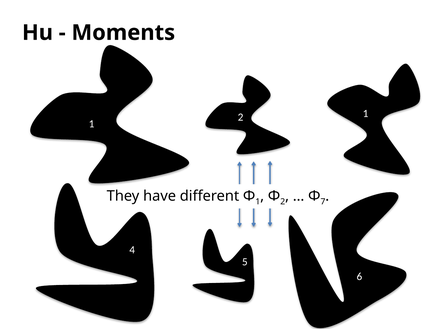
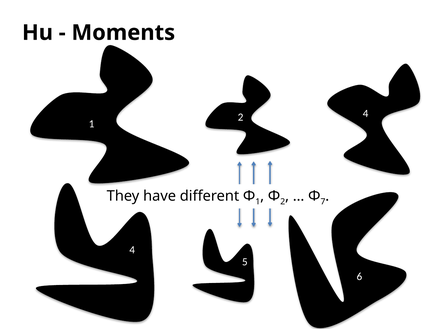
2 1: 1 -> 4 (366, 114)
